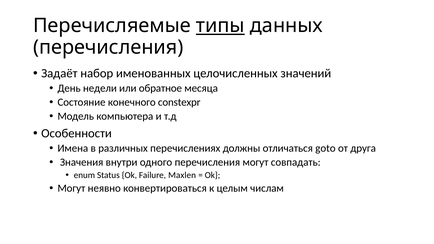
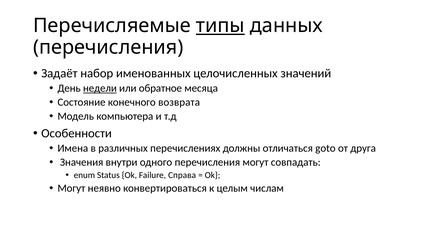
недели underline: none -> present (100, 88)
constexpr: constexpr -> возврата (179, 102)
Maxlen: Maxlen -> Справа (182, 175)
